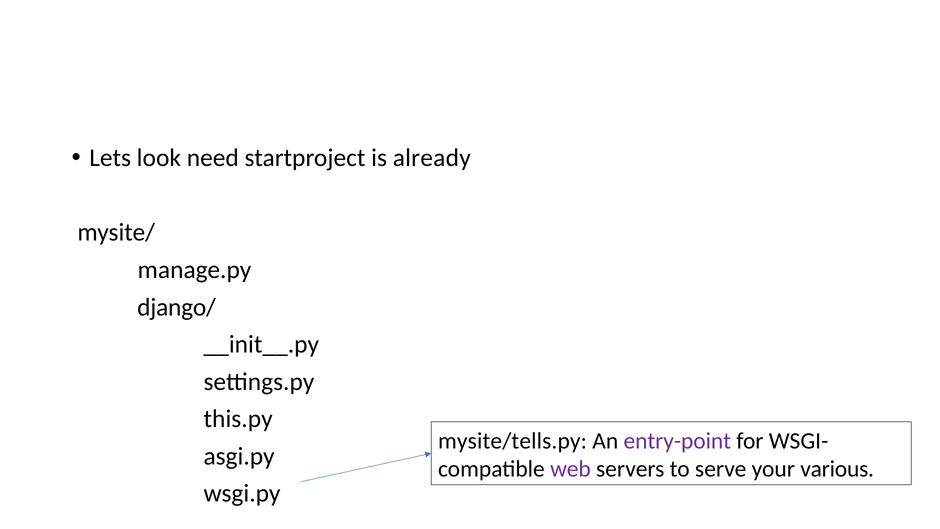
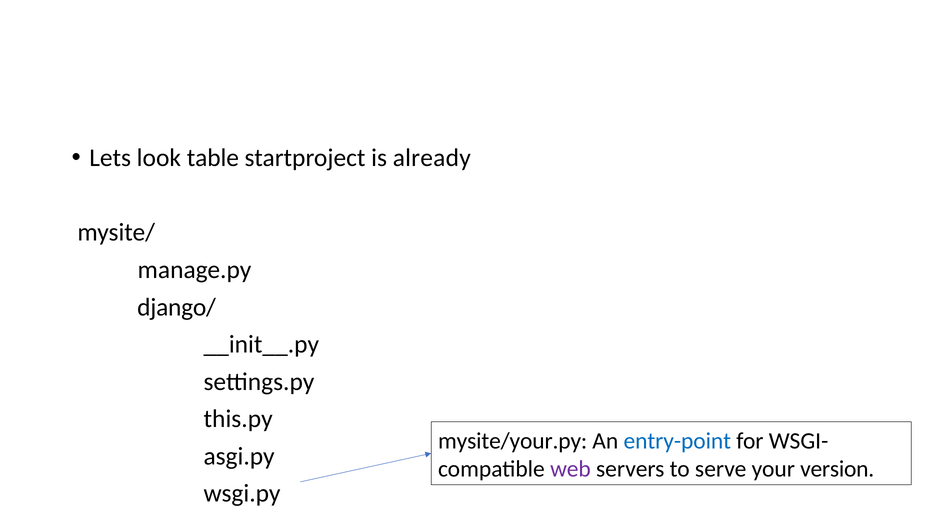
need: need -> table (213, 158)
mysite/tells.py: mysite/tells.py -> mysite/your.py (513, 441)
entry-point colour: purple -> blue (677, 441)
various: various -> version (837, 469)
